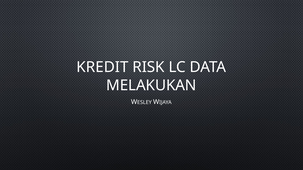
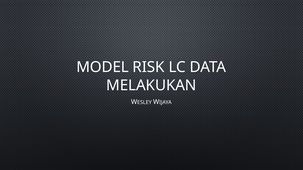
KREDIT: KREDIT -> MODEL (103, 67)
